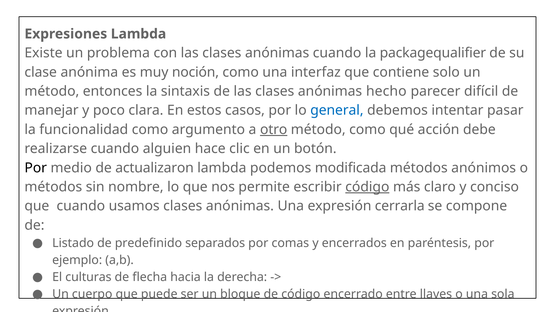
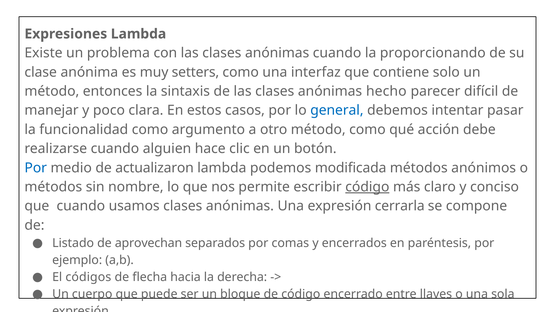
packagequalifier: packagequalifier -> proporcionando (433, 53)
noción: noción -> setters (195, 72)
otro underline: present -> none (274, 130)
Por colour: black -> blue (36, 168)
predefinido: predefinido -> aprovechan (148, 243)
culturas: culturas -> códigos (88, 277)
